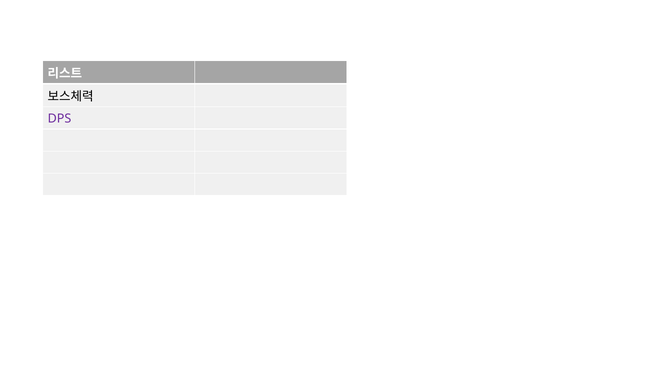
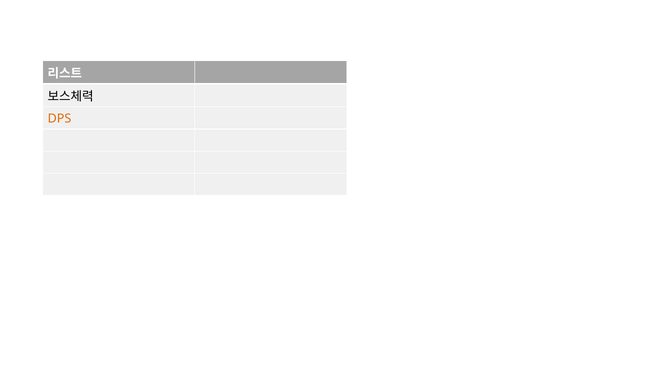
DPS colour: purple -> orange (60, 119)
